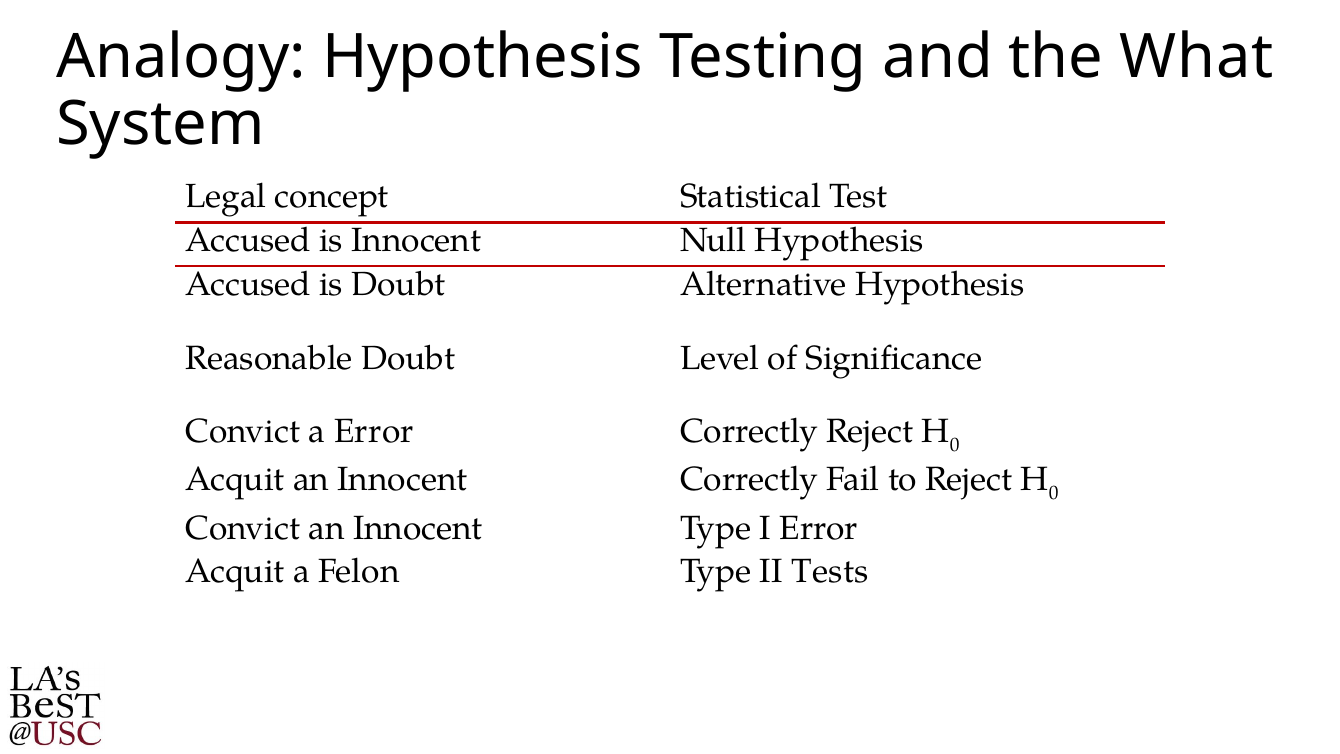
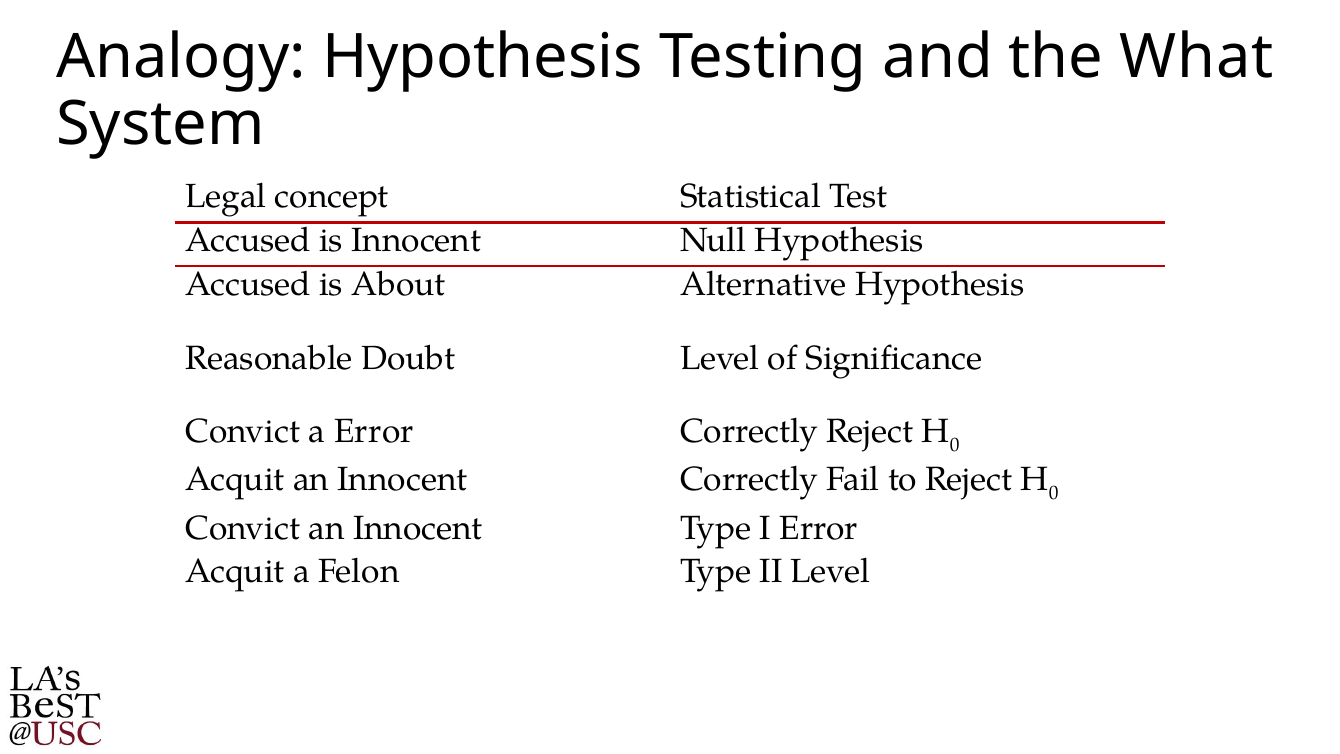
is Doubt: Doubt -> About (399, 284)
II Tests: Tests -> Level (830, 572)
